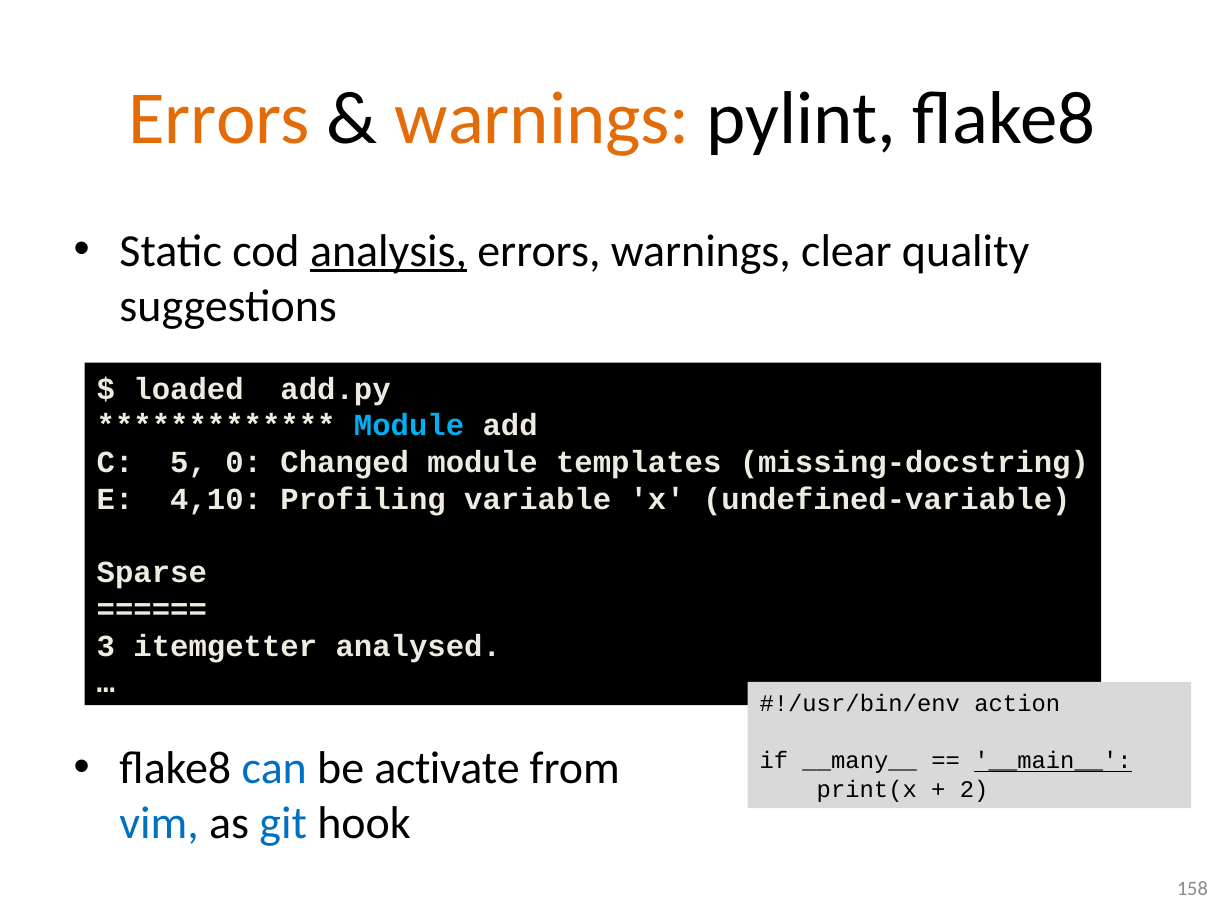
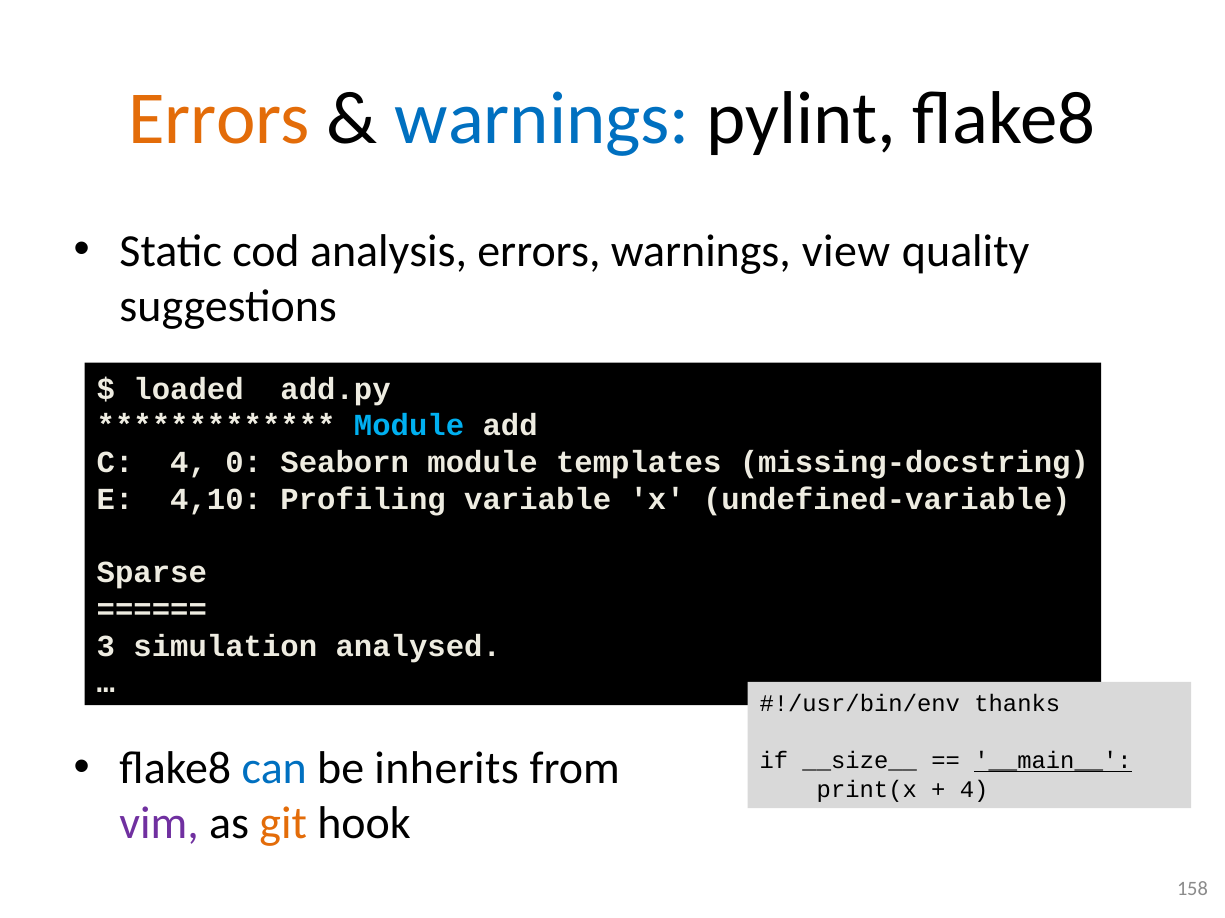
warnings colour: orange -> blue (542, 119)
analysis underline: present -> none (389, 251)
clear: clear -> view (846, 251)
C 5: 5 -> 4 (189, 463)
Changed: Changed -> Seaborn (345, 463)
itemgetter: itemgetter -> simulation (225, 647)
action: action -> thanks (1017, 704)
activate: activate -> inherits (447, 769)
__many__: __many__ -> __size__ (860, 762)
2: 2 -> 4 (974, 790)
vim colour: blue -> purple (159, 824)
git colour: blue -> orange (283, 824)
